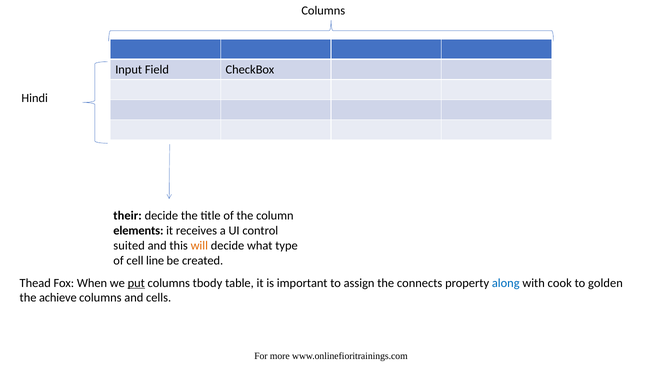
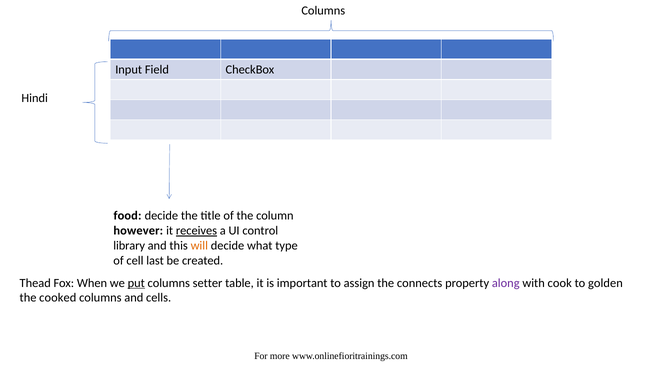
their: their -> food (128, 215)
elements: elements -> however (138, 230)
receives underline: none -> present (196, 230)
suited: suited -> library (129, 245)
line: line -> last (155, 260)
tbody: tbody -> setter (208, 282)
along colour: blue -> purple (506, 282)
achieve: achieve -> cooked (58, 297)
